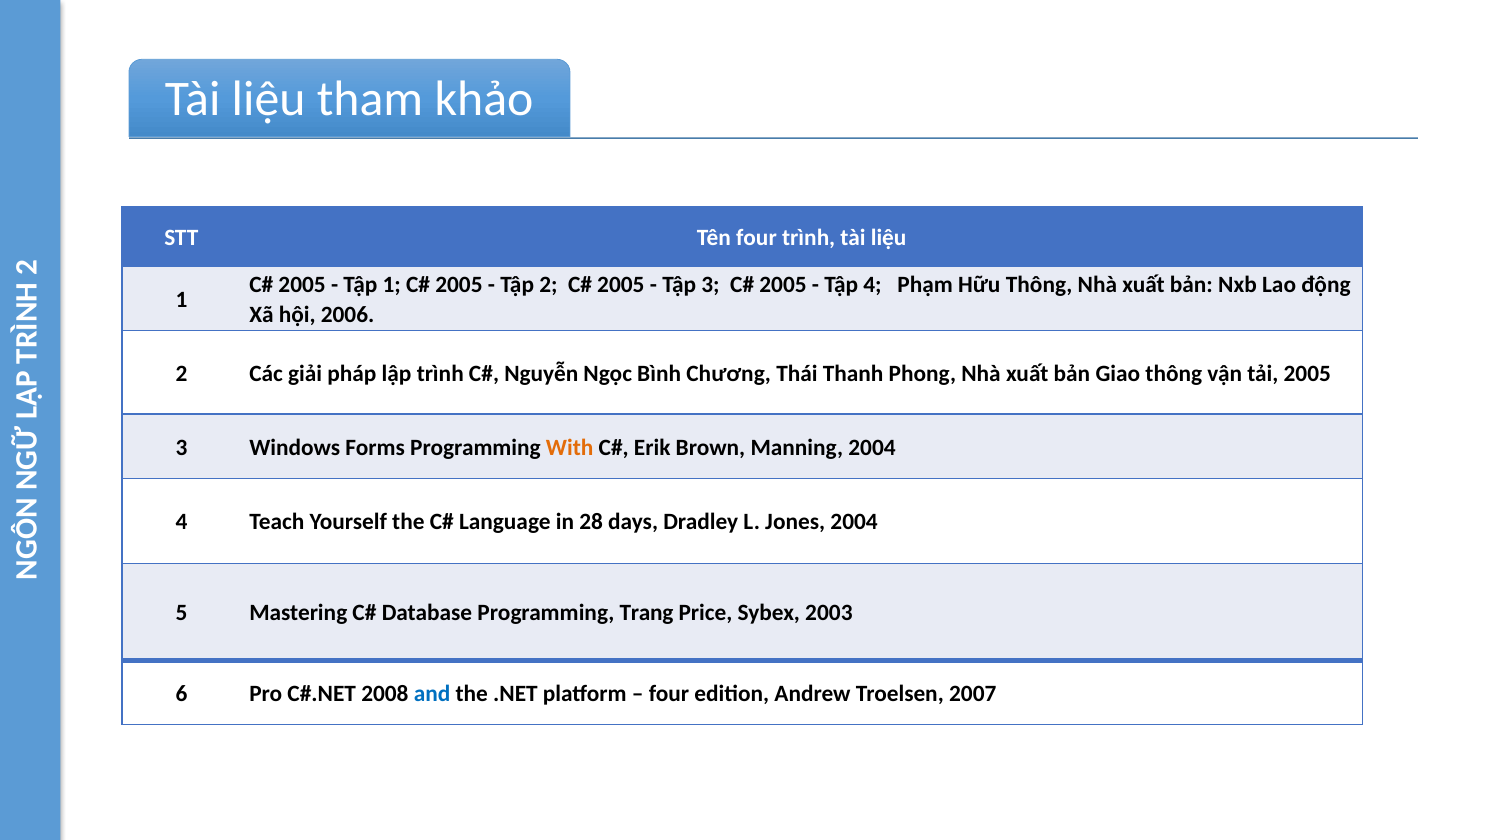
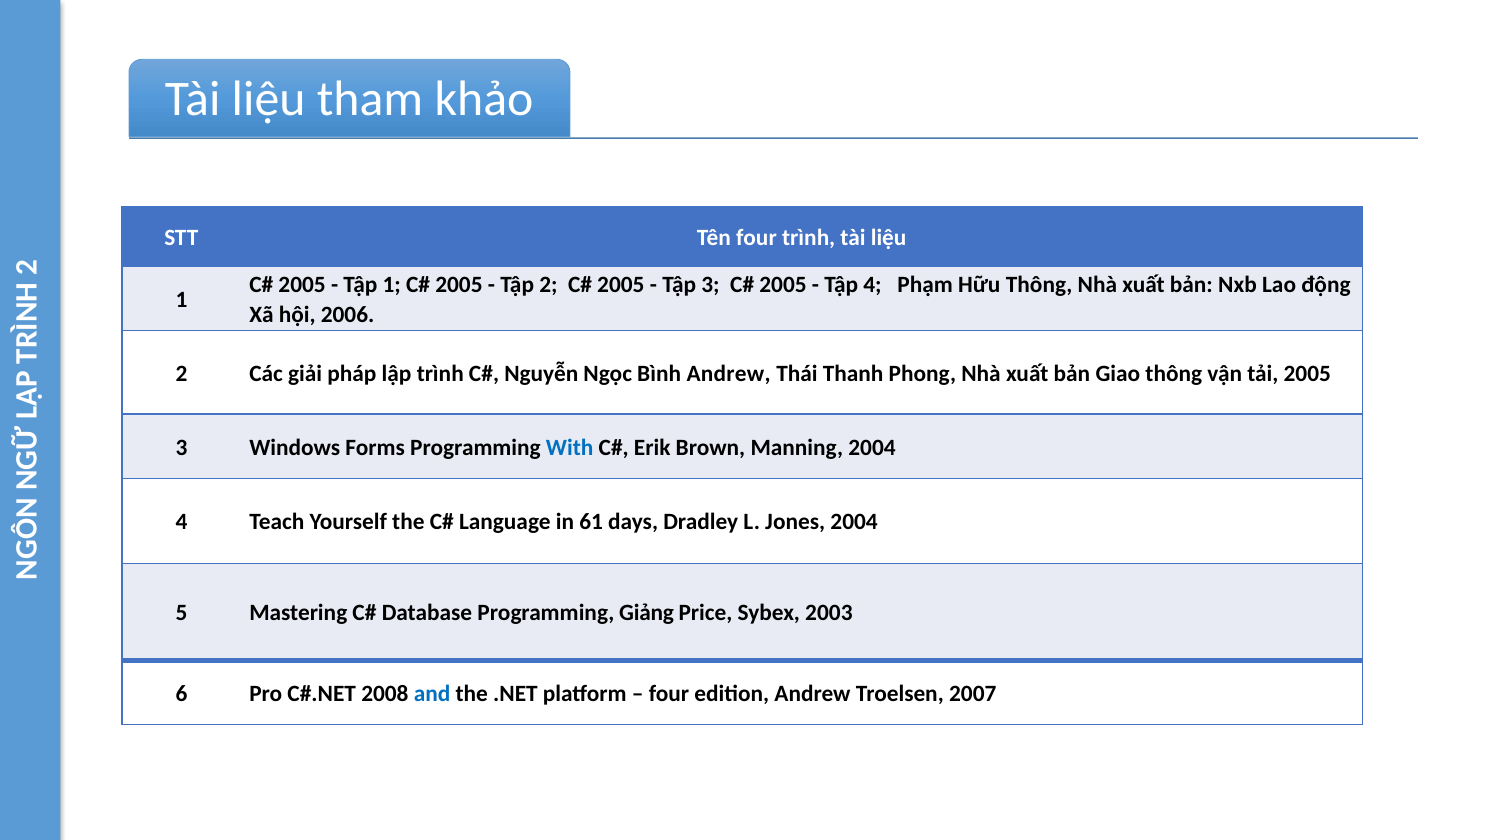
Bình Chương: Chương -> Andrew (729, 374)
With colour: orange -> blue (570, 448)
28: 28 -> 61 (591, 522)
Trang: Trang -> Giảng (647, 613)
